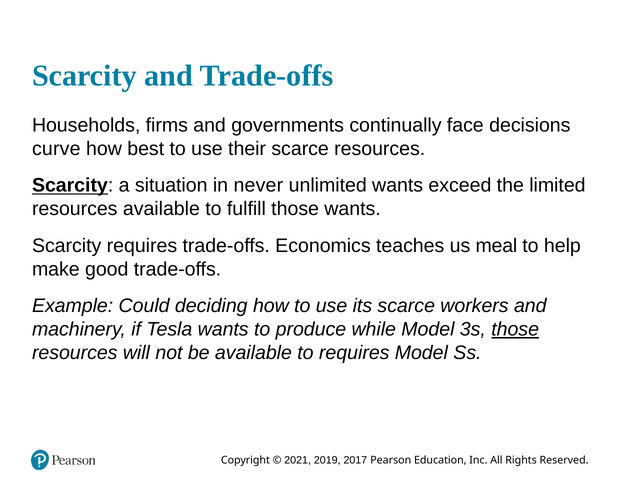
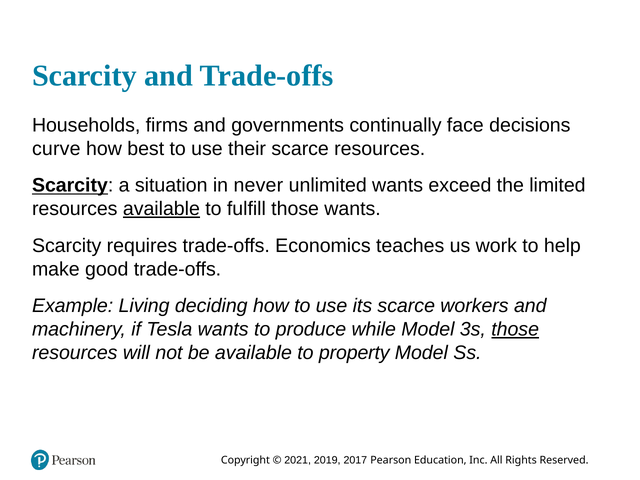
available underline: none -> present (161, 209)
meal: meal -> work (496, 246)
Could: Could -> Living (144, 306)
to requires: requires -> property (354, 353)
